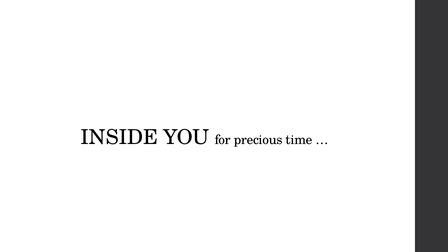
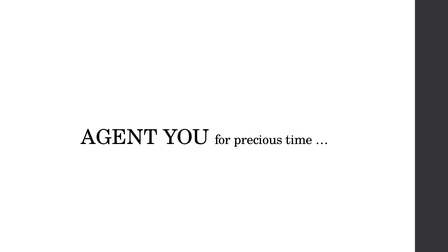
INSIDE: INSIDE -> AGENT (119, 137)
